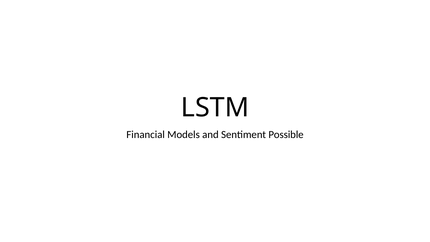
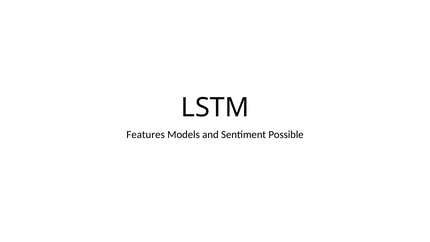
Financial: Financial -> Features (146, 134)
